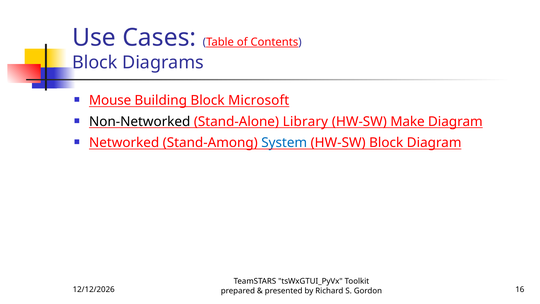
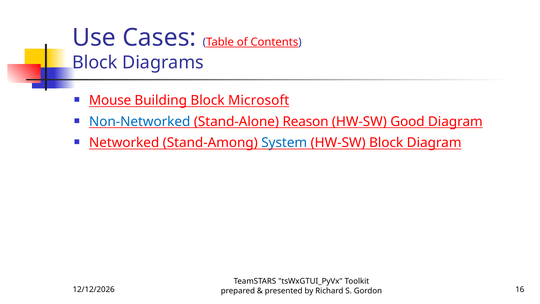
Non-Networked colour: black -> blue (140, 122)
Library: Library -> Reason (306, 122)
Make: Make -> Good (407, 122)
